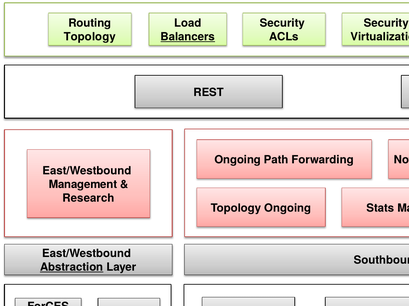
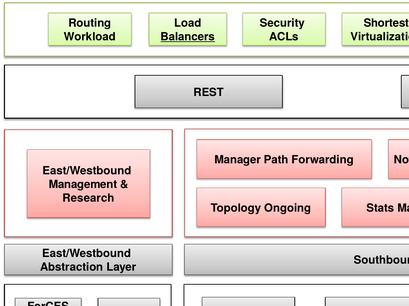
Security: Security -> Shortest (386, 23)
Topology: Topology -> Workload (90, 37)
Ongoing: Ongoing -> Manager (238, 160)
Abstraction underline: present -> none (72, 268)
